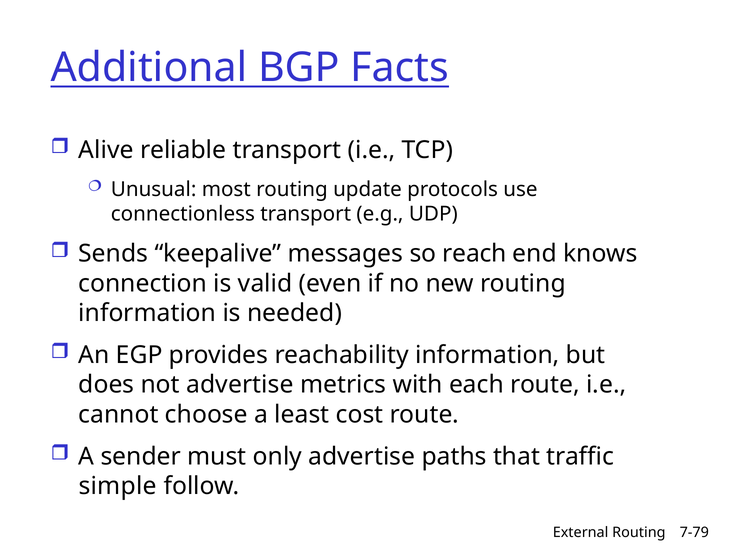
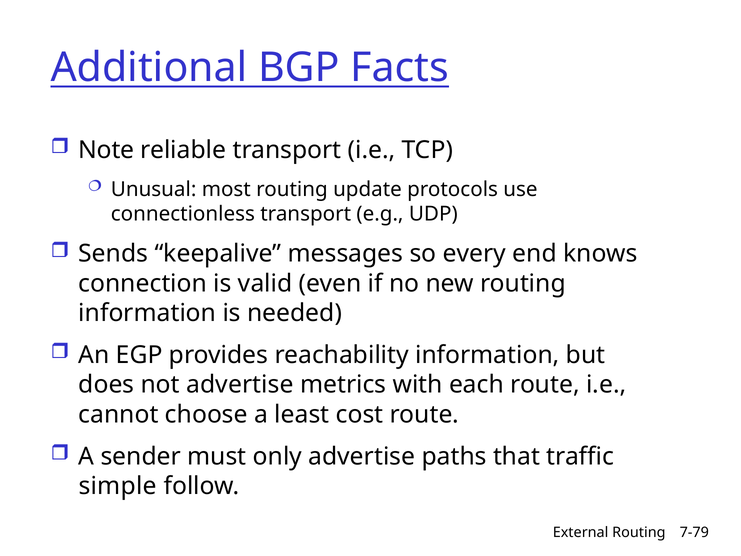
Alive: Alive -> Note (106, 150)
reach: reach -> every (474, 254)
